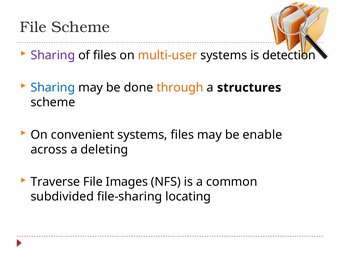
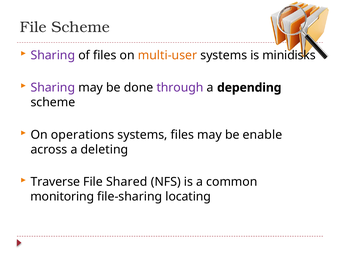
detection: detection -> minidisks (289, 55)
Sharing colour: blue -> purple (53, 88)
through colour: orange -> purple (180, 88)
structures: structures -> depending (249, 88)
convenient: convenient -> operations (83, 135)
Images: Images -> Shared (127, 182)
subdivided: subdivided -> monitoring (62, 197)
